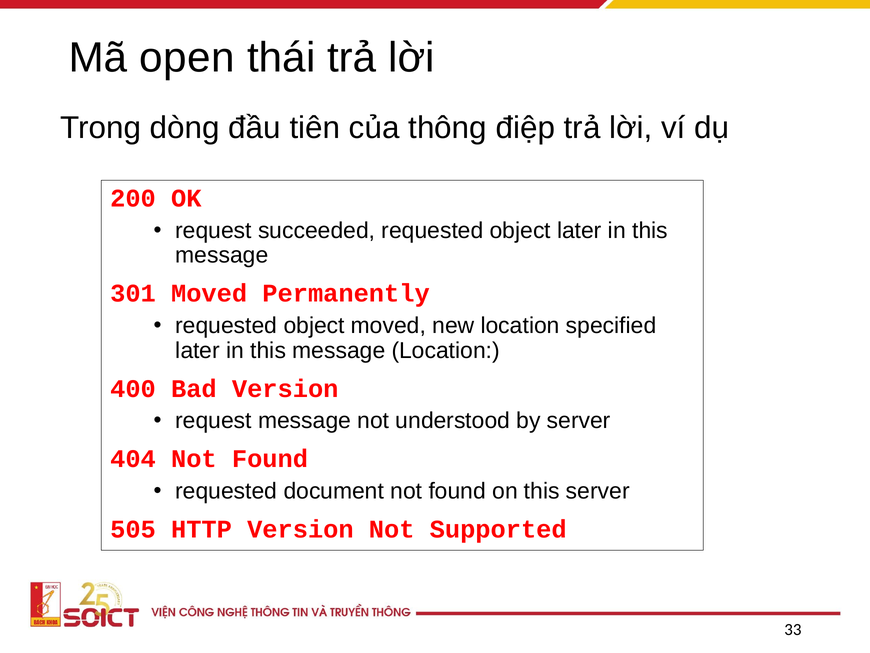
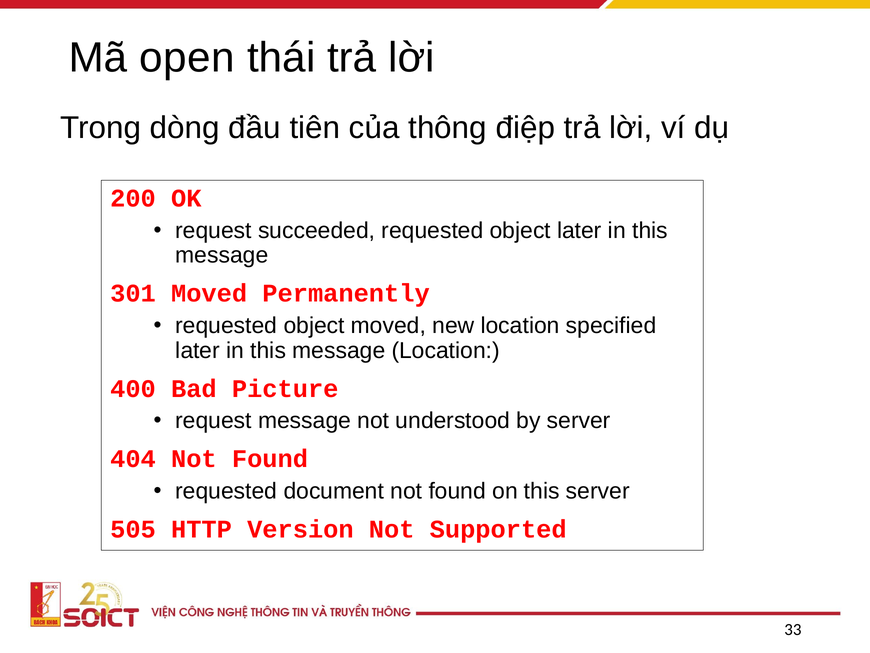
Bad Version: Version -> Picture (285, 388)
